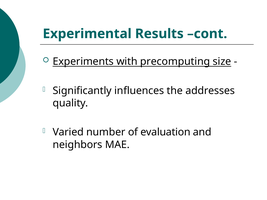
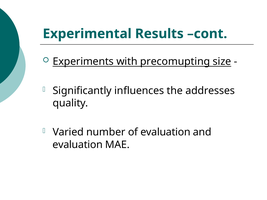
precomputing: precomputing -> precomupting (175, 62)
neighbors: neighbors -> evaluation (78, 145)
